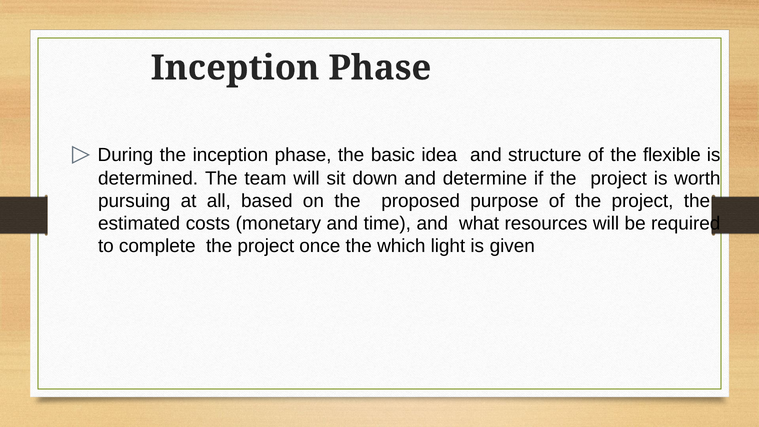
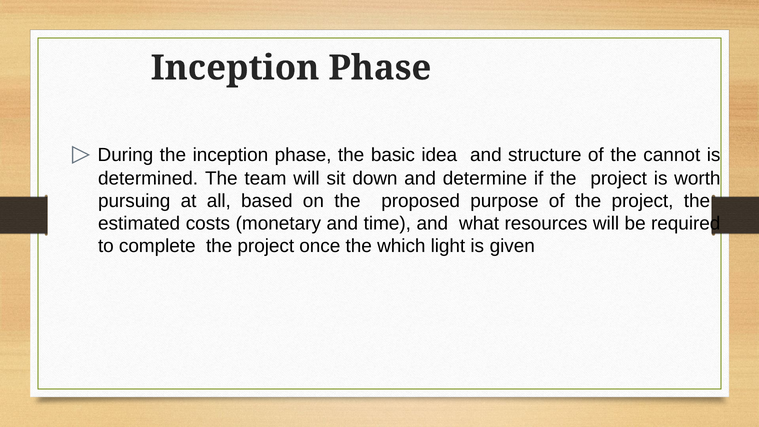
flexible: flexible -> cannot (672, 155)
